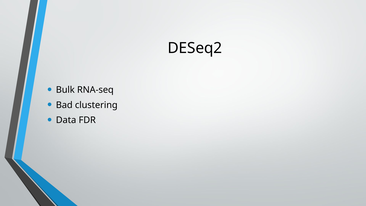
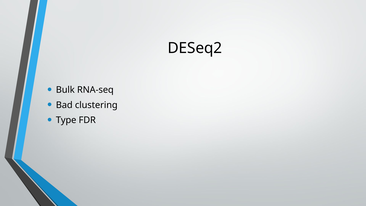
Data: Data -> Type (66, 120)
